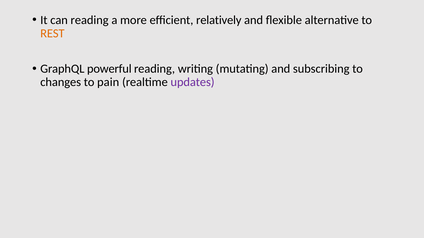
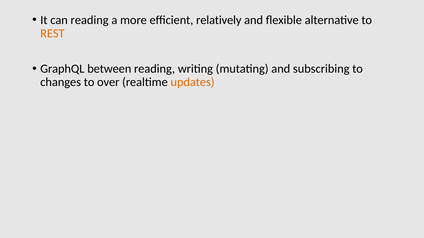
powerful: powerful -> between (109, 69)
pain: pain -> over (108, 82)
updates colour: purple -> orange (193, 82)
